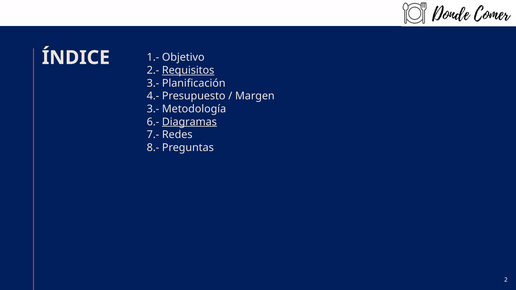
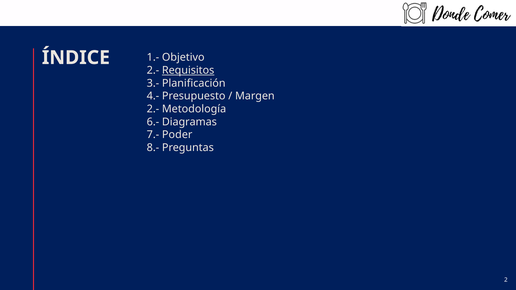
3.-: 3.- -> 2.- (153, 109)
Diagramas underline: present -> none (189, 122)
Redes: Redes -> Poder (177, 135)
